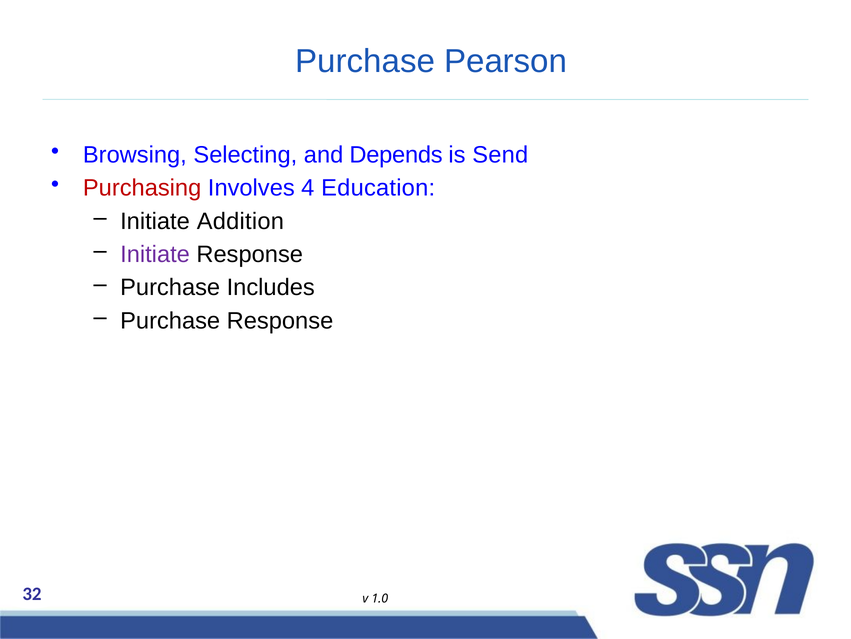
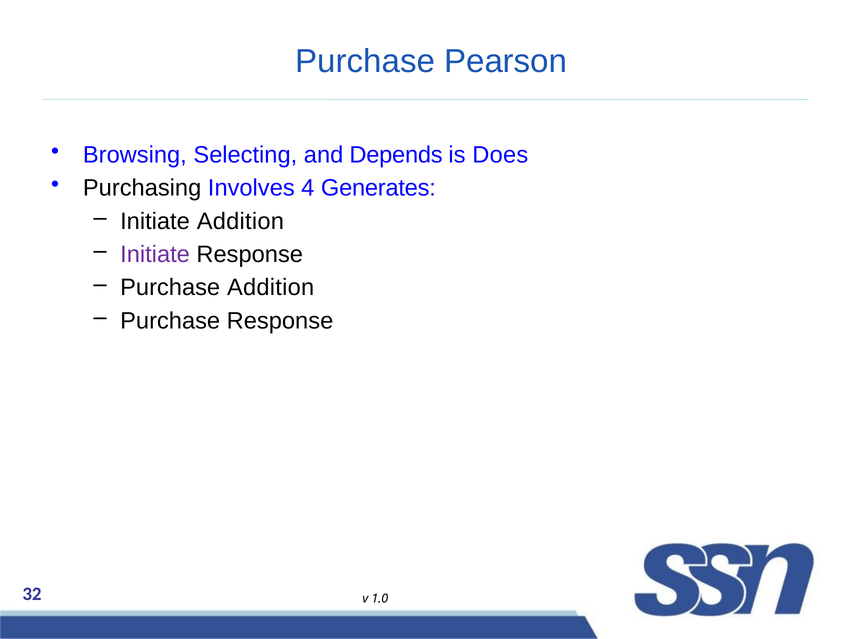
Send: Send -> Does (500, 155)
Purchasing colour: red -> black (142, 188)
Education: Education -> Generates (378, 188)
Purchase Includes: Includes -> Addition (271, 287)
